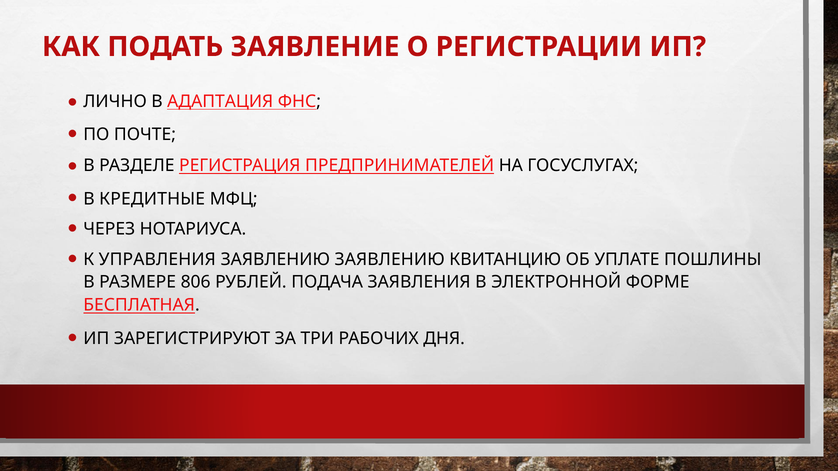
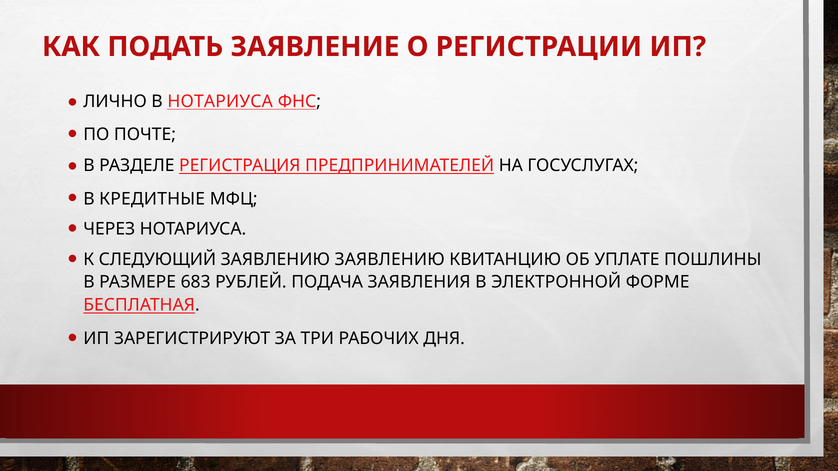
В АДАПТАЦИЯ: АДАПТАЦИЯ -> НОТАРИУСА (220, 101)
УПРАВЛЕНИЯ: УПРАВЛЕНИЯ -> СЛЕДУЮЩИЙ (157, 260)
806: 806 -> 683 (196, 282)
